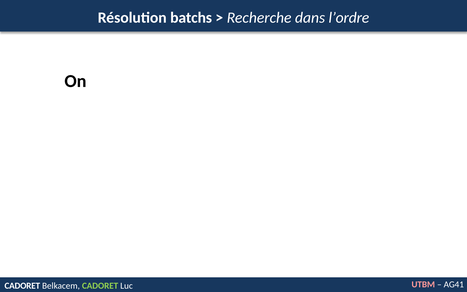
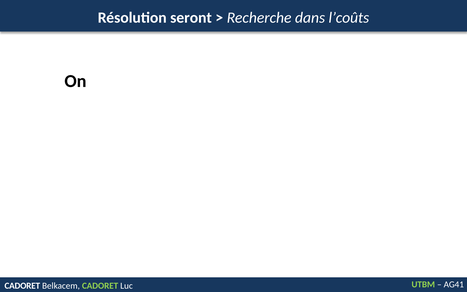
batchs: batchs -> seront (191, 18)
l’ordre: l’ordre -> l’coûts (349, 18)
UTBM colour: pink -> light green (423, 285)
